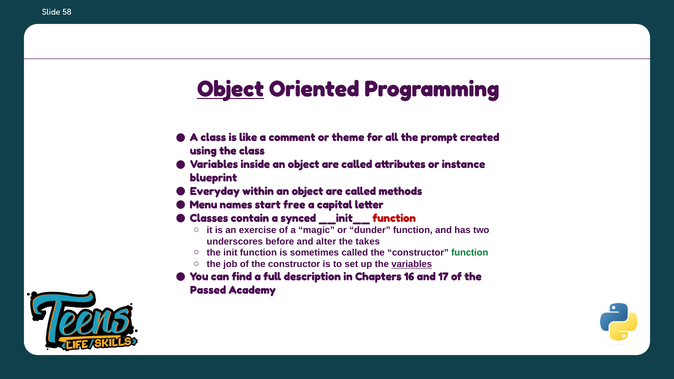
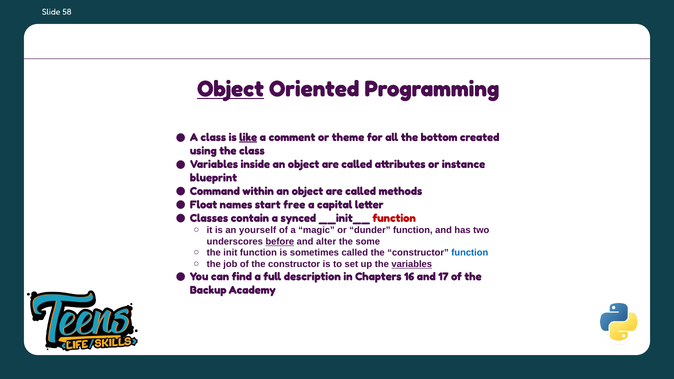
like underline: none -> present (248, 137)
prompt: prompt -> bottom (439, 137)
Everyday: Everyday -> Command (215, 191)
Menu: Menu -> Float (203, 205)
exercise: exercise -> yourself (258, 230)
before underline: none -> present (280, 242)
takes: takes -> some (368, 242)
function colour: green -> blue (470, 253)
Passed: Passed -> Backup (208, 290)
